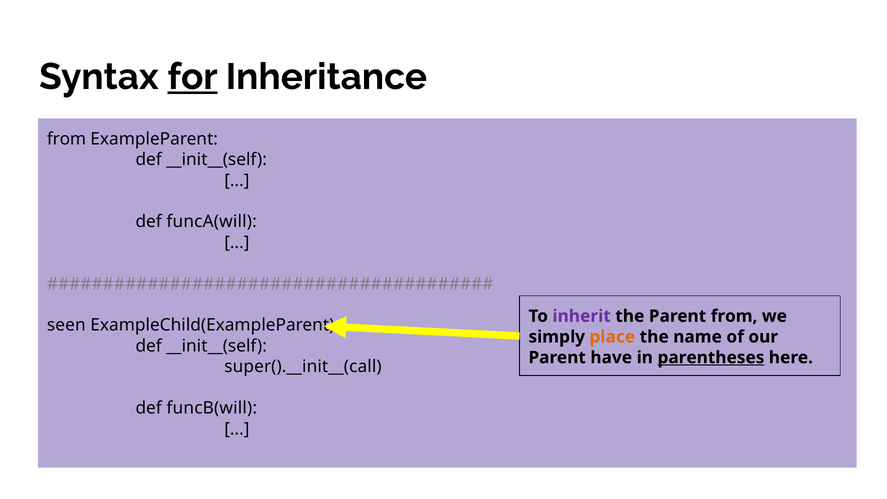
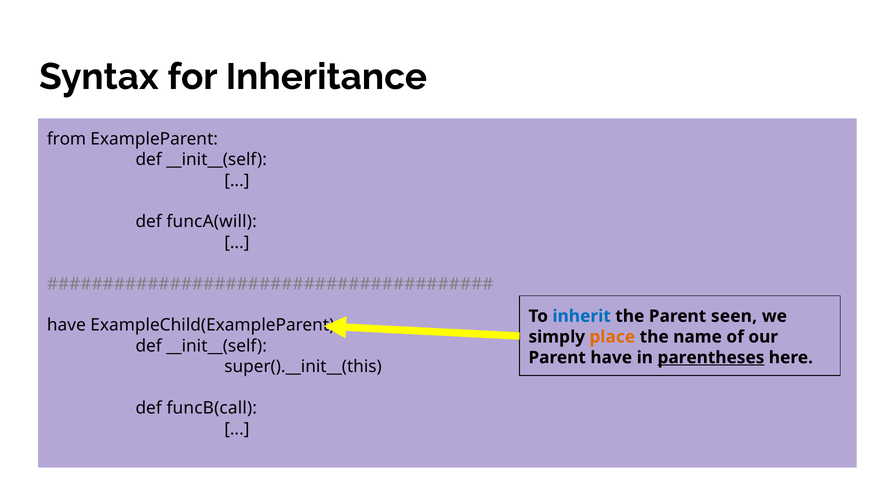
for underline: present -> none (193, 77)
inherit colour: purple -> blue (582, 316)
Parent from: from -> seen (734, 316)
seen: seen -> have (66, 325)
super().__init__(call: super().__init__(call -> super().__init__(this (303, 367)
funcB(will: funcB(will -> funcB(call (212, 408)
